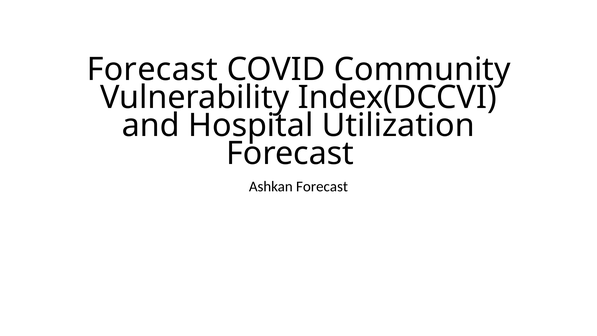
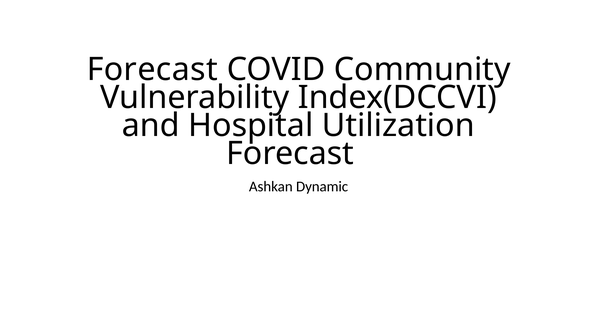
Ashkan Forecast: Forecast -> Dynamic (322, 187)
